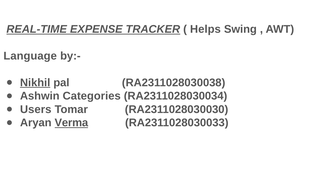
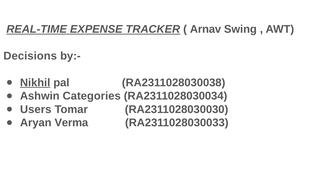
Helps: Helps -> Arnav (206, 29)
Language: Language -> Decisions (30, 56)
Verma underline: present -> none (71, 123)
